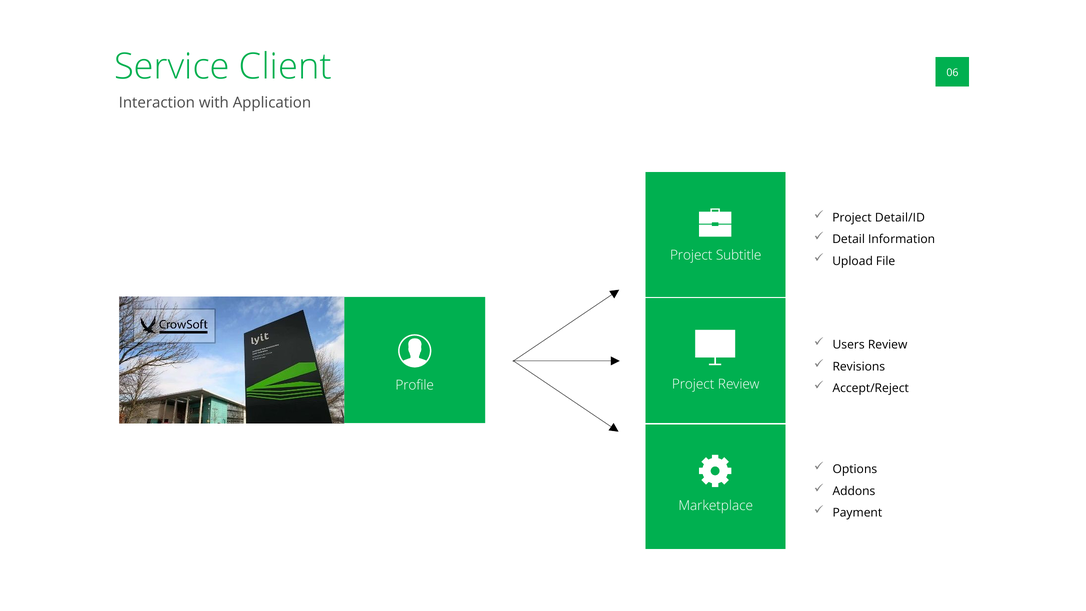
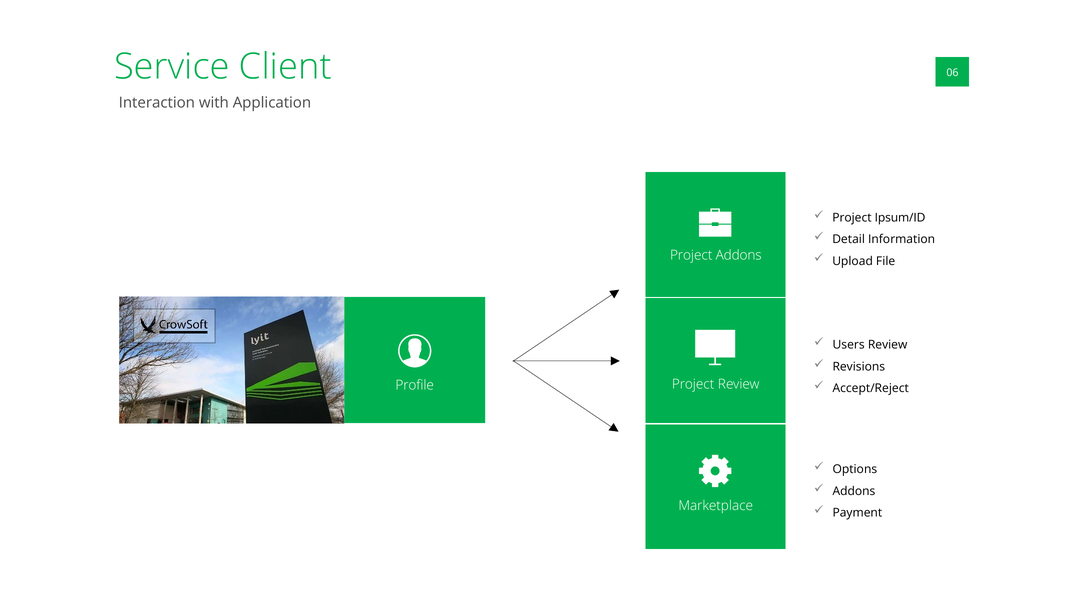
Detail/ID: Detail/ID -> Ipsum/ID (900, 218)
Project Subtitle: Subtitle -> Addons (739, 255)
